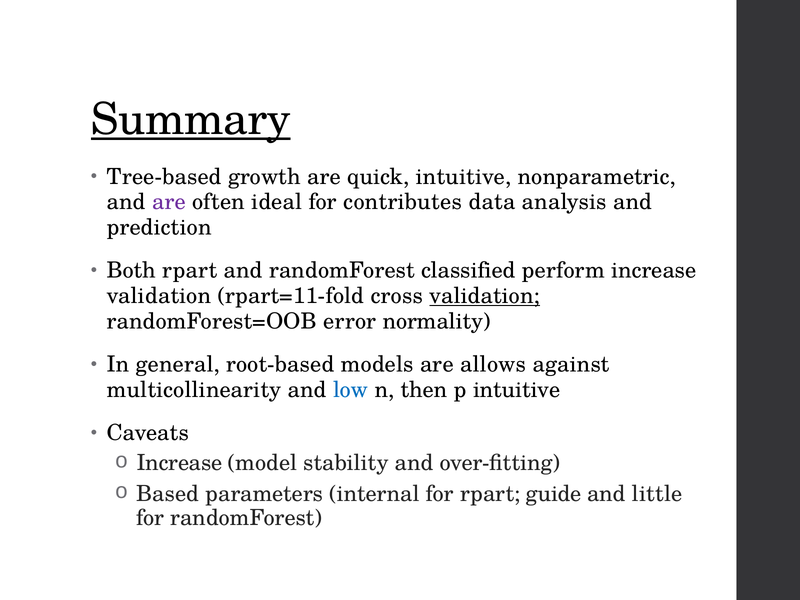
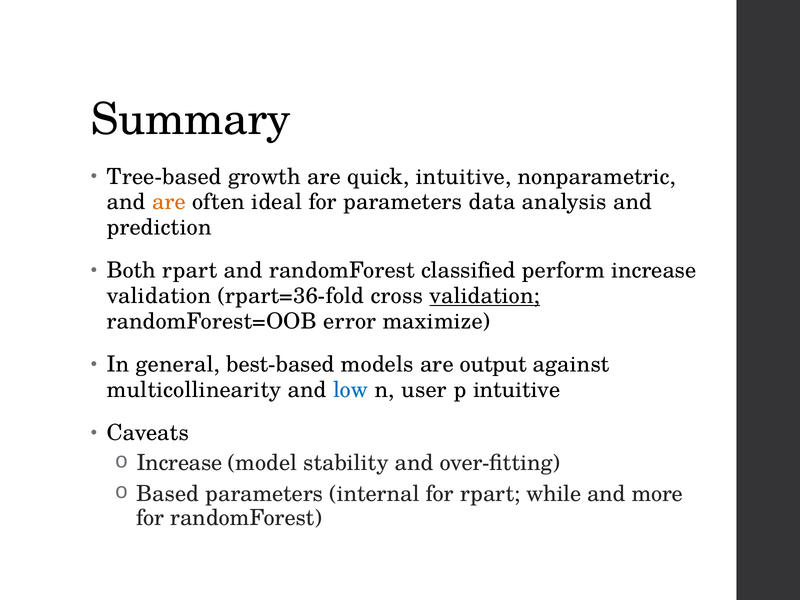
Summary underline: present -> none (191, 120)
are colour: purple -> orange (169, 202)
for contributes: contributes -> parameters (403, 202)
rpart=11-fold: rpart=11-fold -> rpart=36-fold (291, 296)
normality: normality -> maximize (436, 321)
root-based: root-based -> best-based (280, 365)
allows: allows -> output (493, 365)
then: then -> user (424, 390)
guide: guide -> while (554, 494)
little: little -> more (657, 494)
